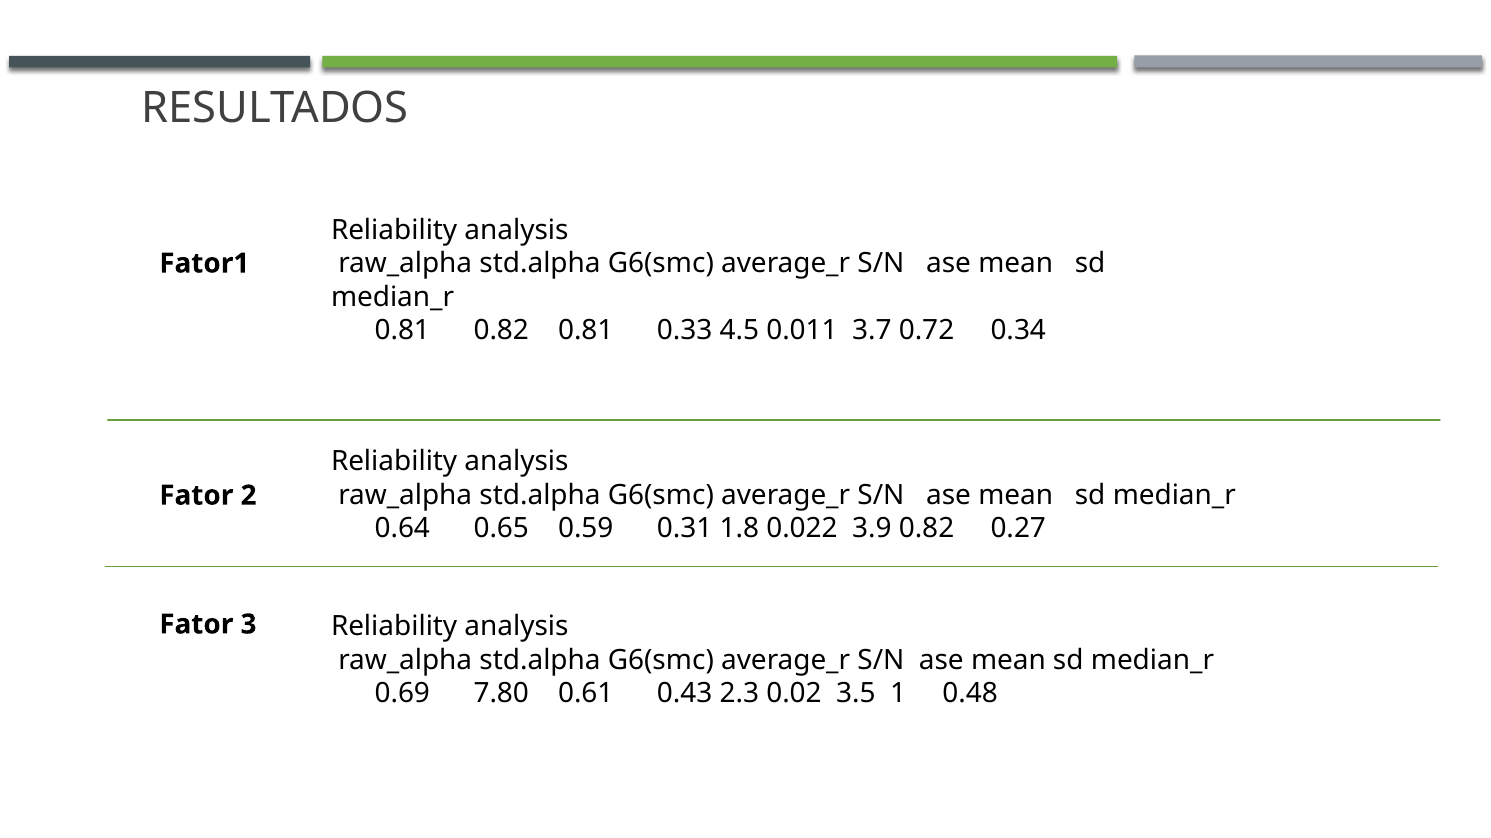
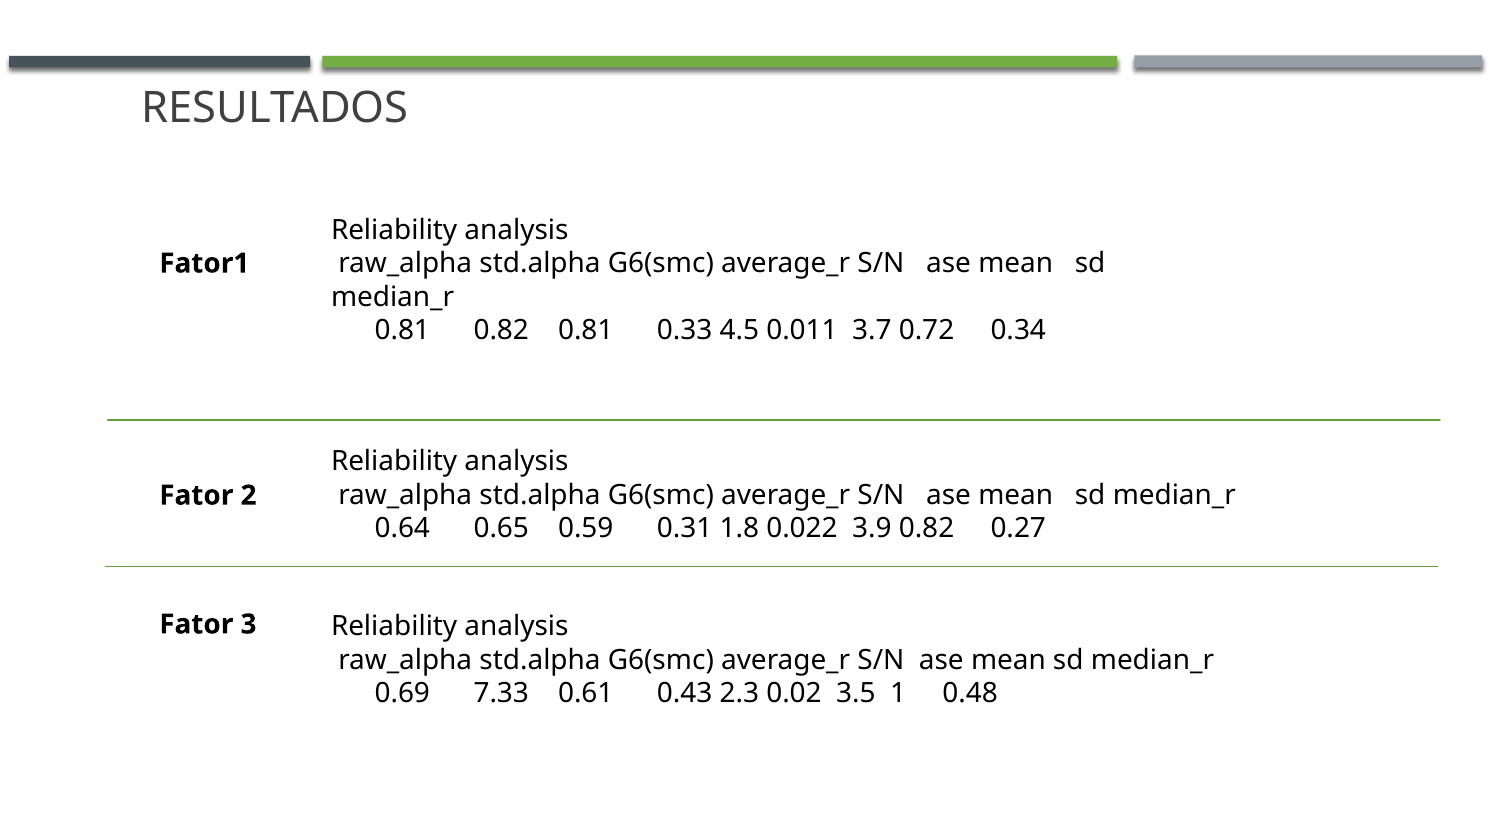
7.80: 7.80 -> 7.33 (501, 694)
